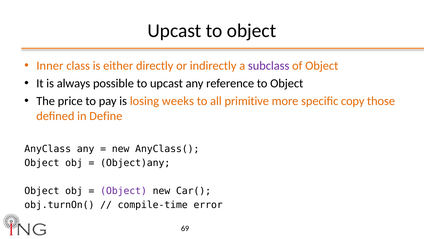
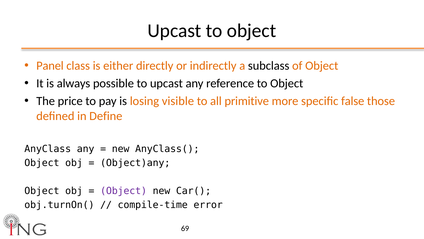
Inner: Inner -> Panel (50, 66)
subclass colour: purple -> black (269, 66)
weeks: weeks -> visible (178, 101)
copy: copy -> false (353, 101)
